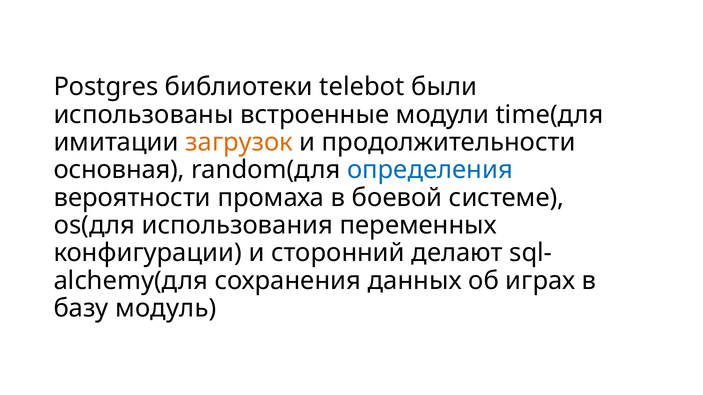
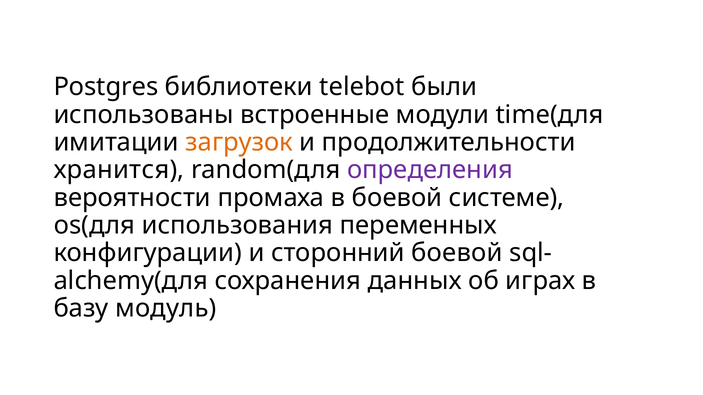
основная: основная -> хранится (119, 170)
определения colour: blue -> purple (430, 170)
сторонний делают: делают -> боевой (457, 253)
